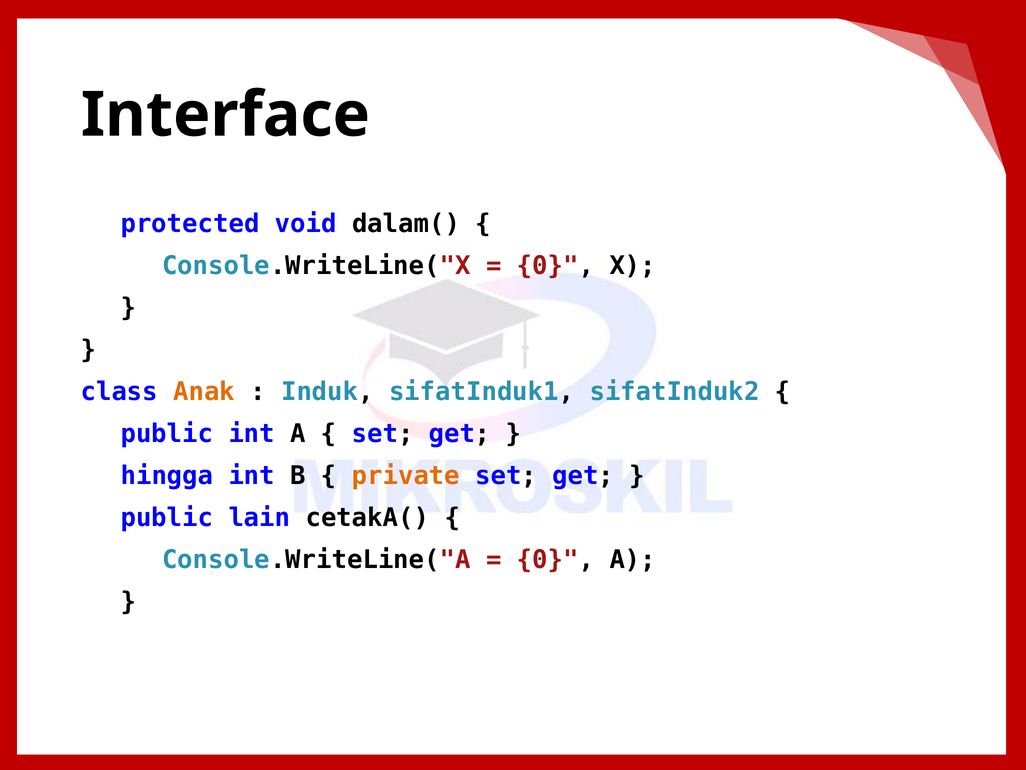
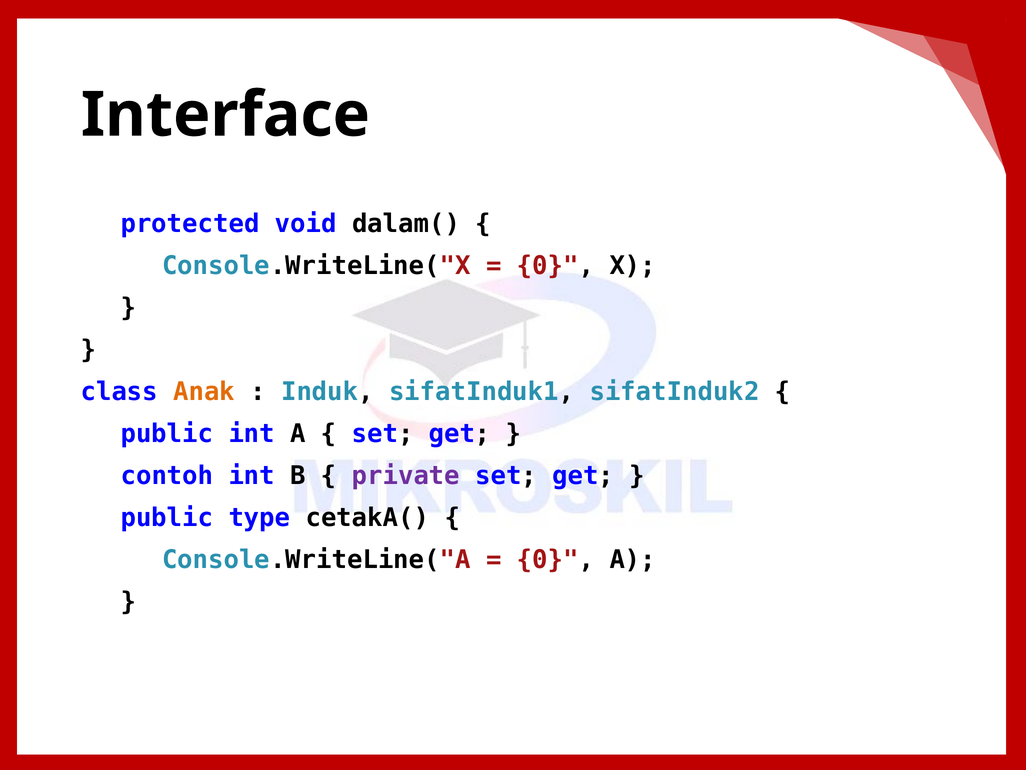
hingga: hingga -> contoh (167, 475)
private colour: orange -> purple (406, 475)
lain: lain -> type (259, 517)
